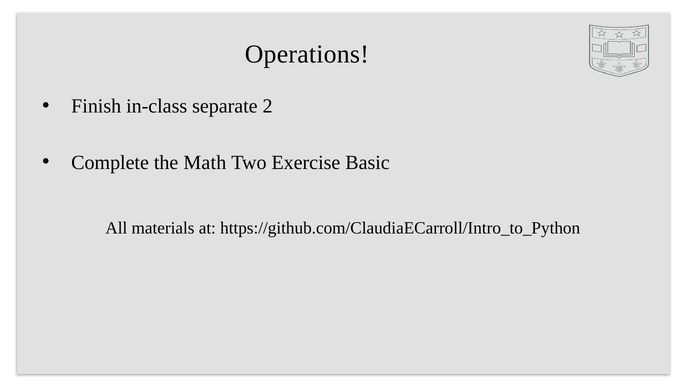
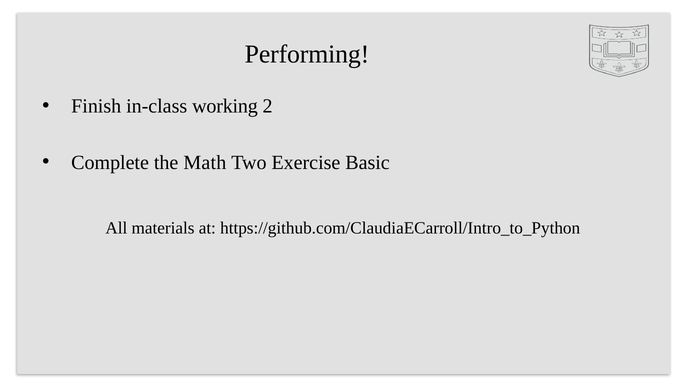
Operations: Operations -> Performing (307, 54)
separate: separate -> working (225, 106)
